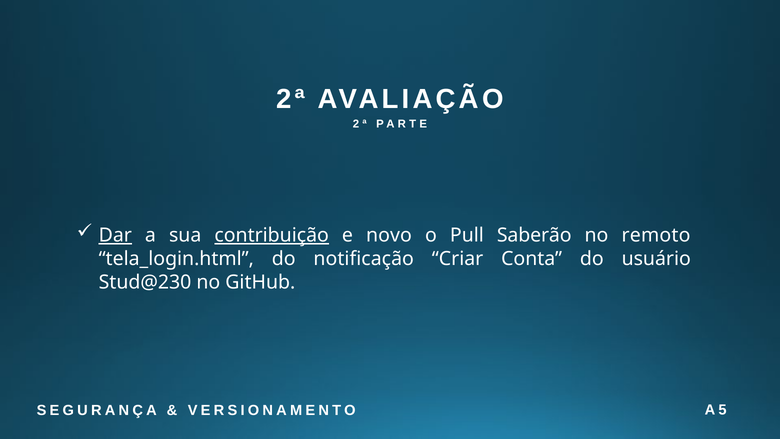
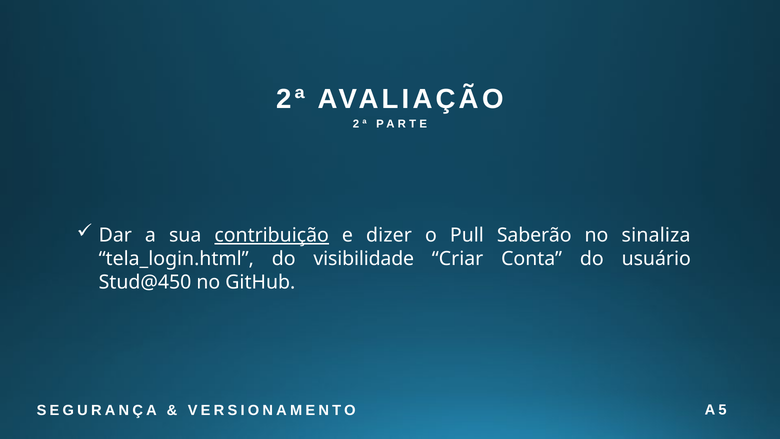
Dar underline: present -> none (115, 235)
novo: novo -> dizer (389, 235)
remoto: remoto -> sinaliza (656, 235)
notificação: notificação -> visibilidade (364, 259)
Stud@230: Stud@230 -> Stud@450 (145, 282)
